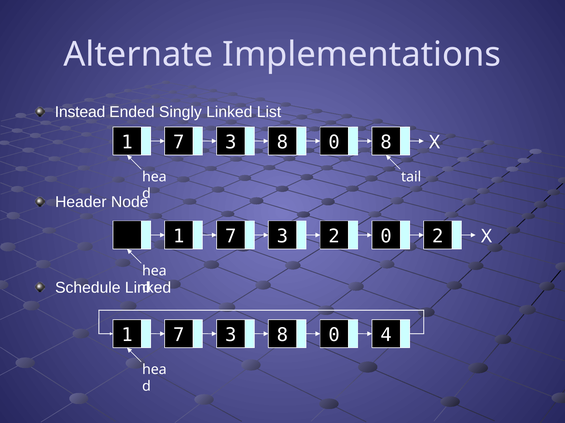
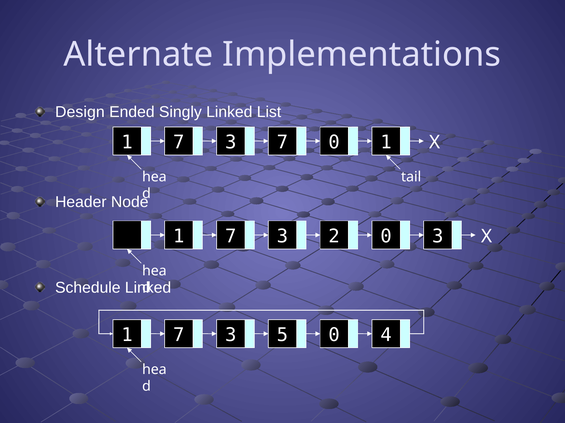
Instead: Instead -> Design (80, 112)
8: 8 -> 7 (282, 143)
0 8: 8 -> 1 (386, 143)
0 2: 2 -> 3 (438, 237)
8: 8 -> 5 (282, 336)
